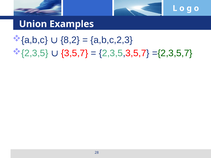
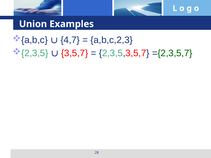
8,2: 8,2 -> 4,7 (70, 40)
